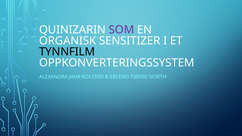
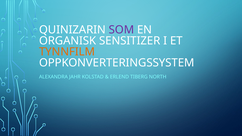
TYNNFILM colour: black -> orange (67, 52)
